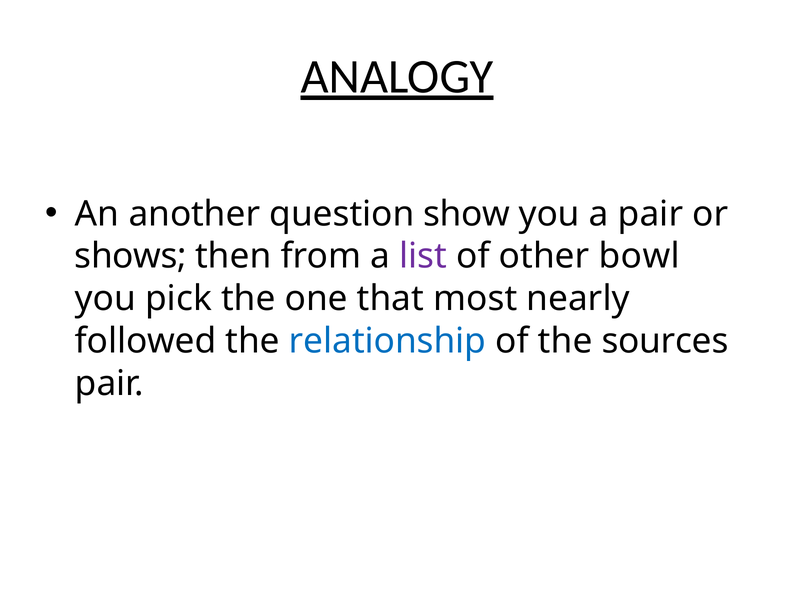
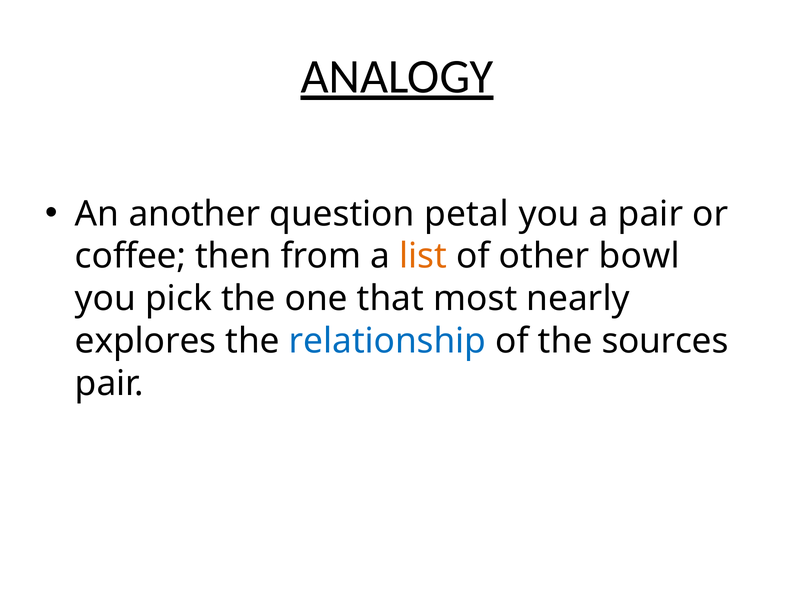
show: show -> petal (466, 214)
shows: shows -> coffee (131, 256)
list colour: purple -> orange (423, 256)
followed: followed -> explores (146, 341)
